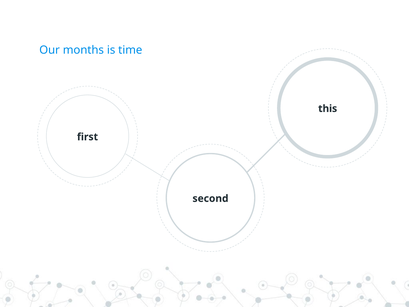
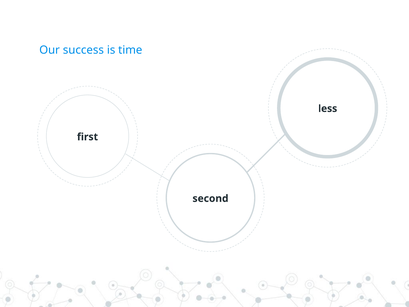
months: months -> success (83, 50)
this: this -> less (328, 109)
